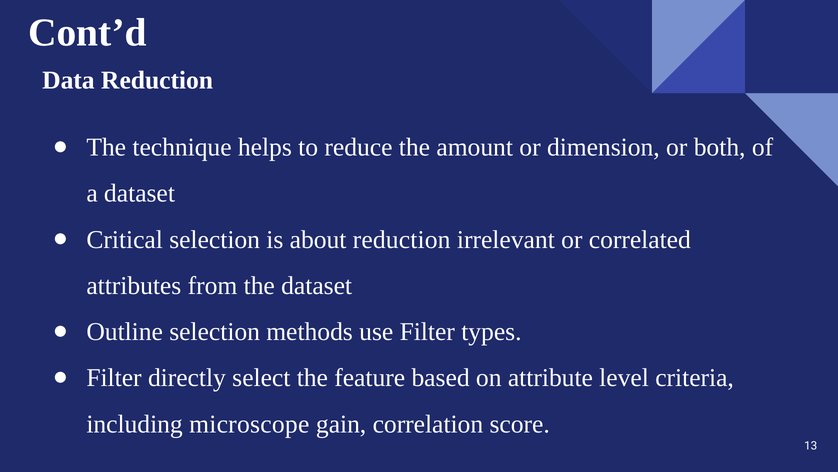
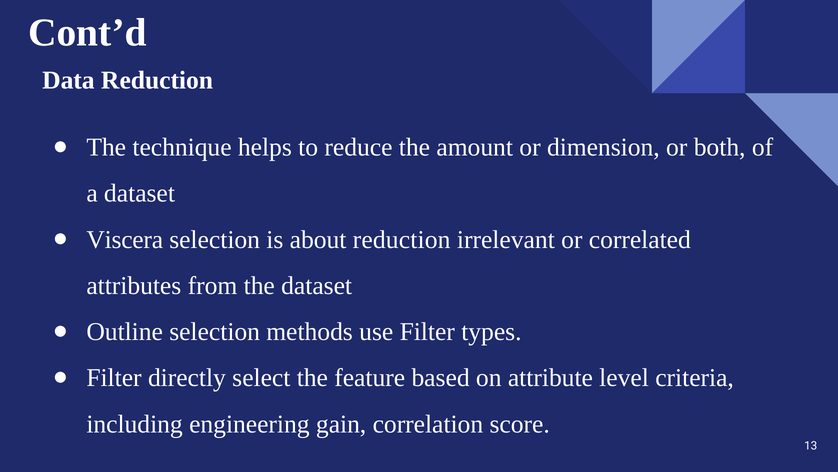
Critical: Critical -> Viscera (125, 239)
microscope: microscope -> engineering (249, 424)
